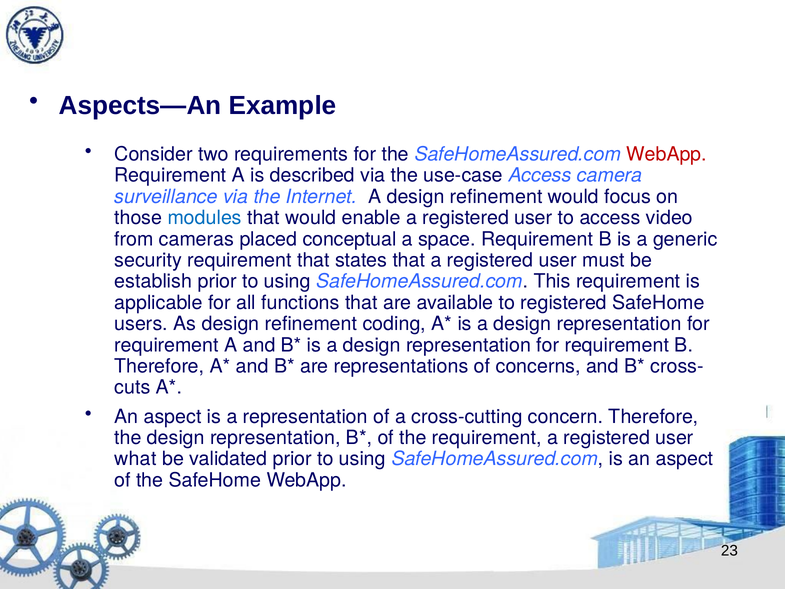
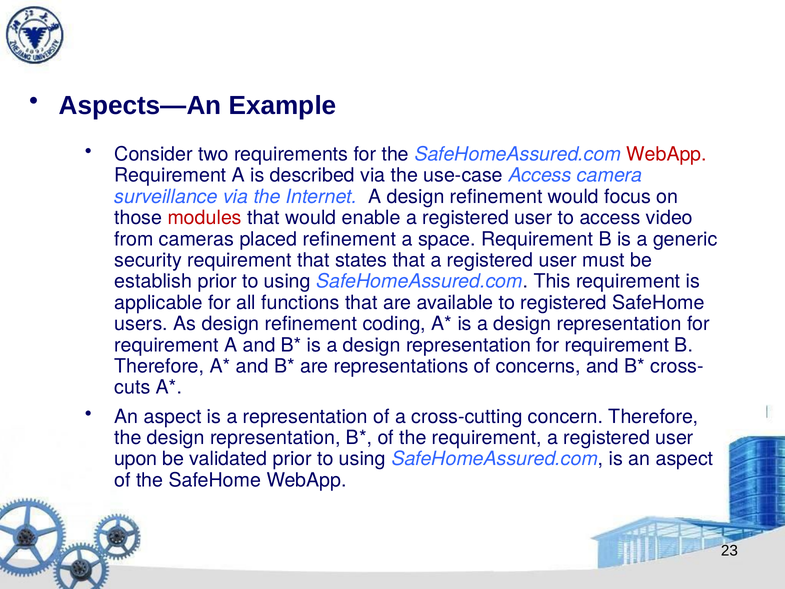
modules colour: blue -> red (205, 218)
placed conceptual: conceptual -> refinement (349, 239)
what: what -> upon (136, 459)
